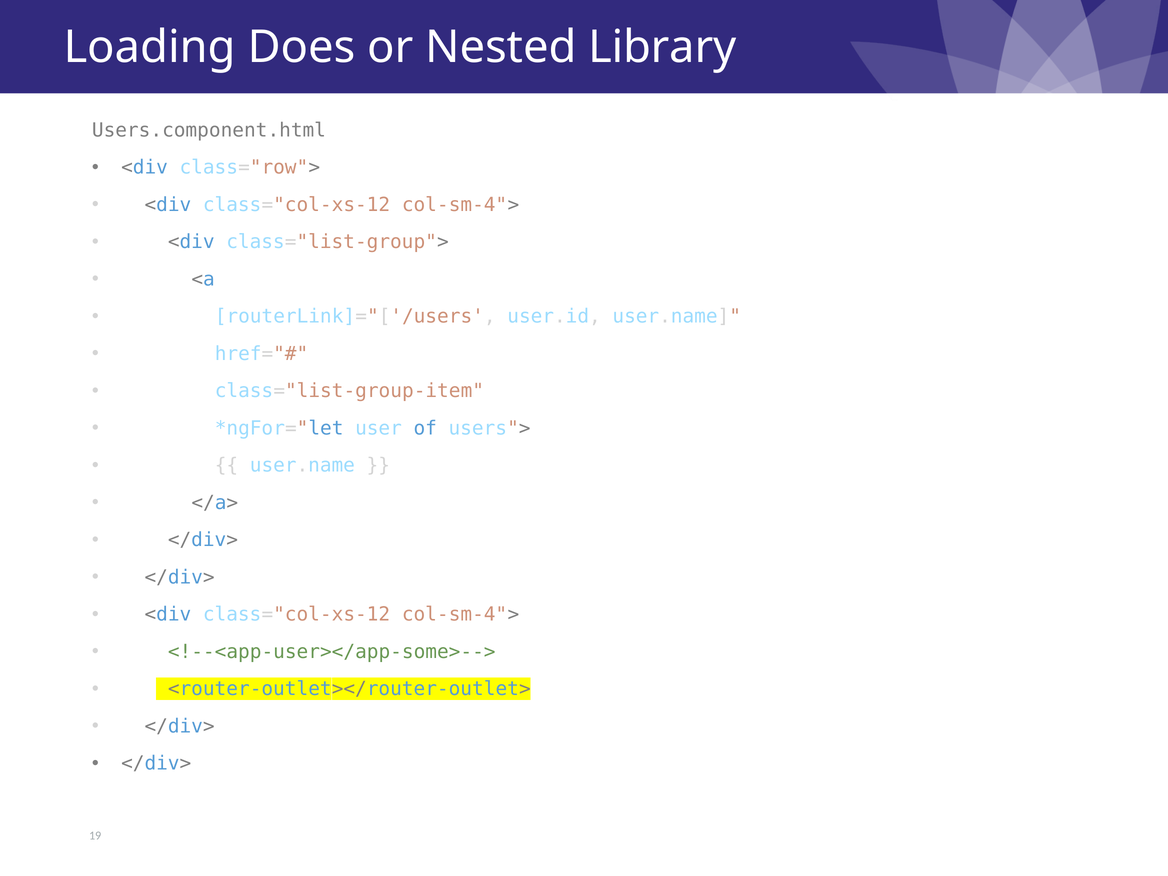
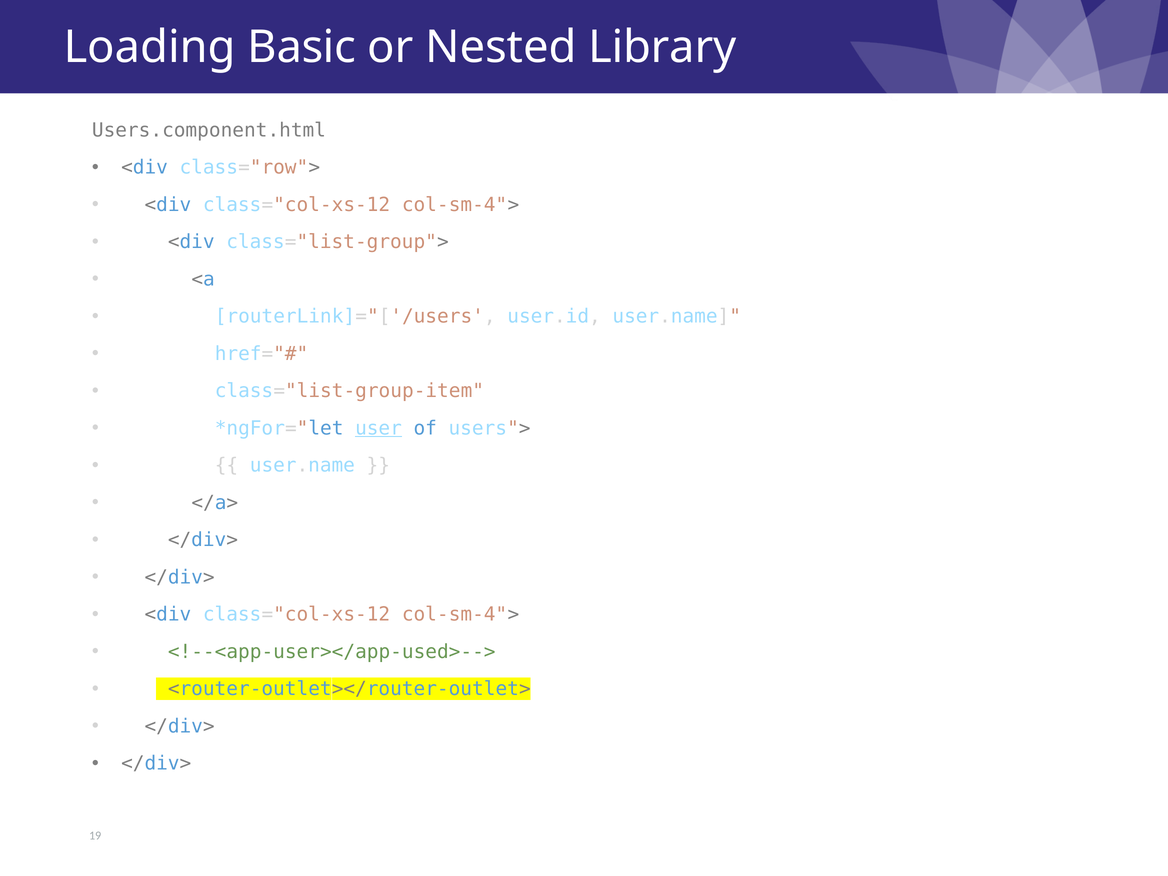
Does: Does -> Basic (302, 47)
user underline: none -> present (379, 428)
<!--<app-user></app-some>-->: <!--<app-user></app-some>--> -> <!--<app-user></app-used>--> (332, 652)
